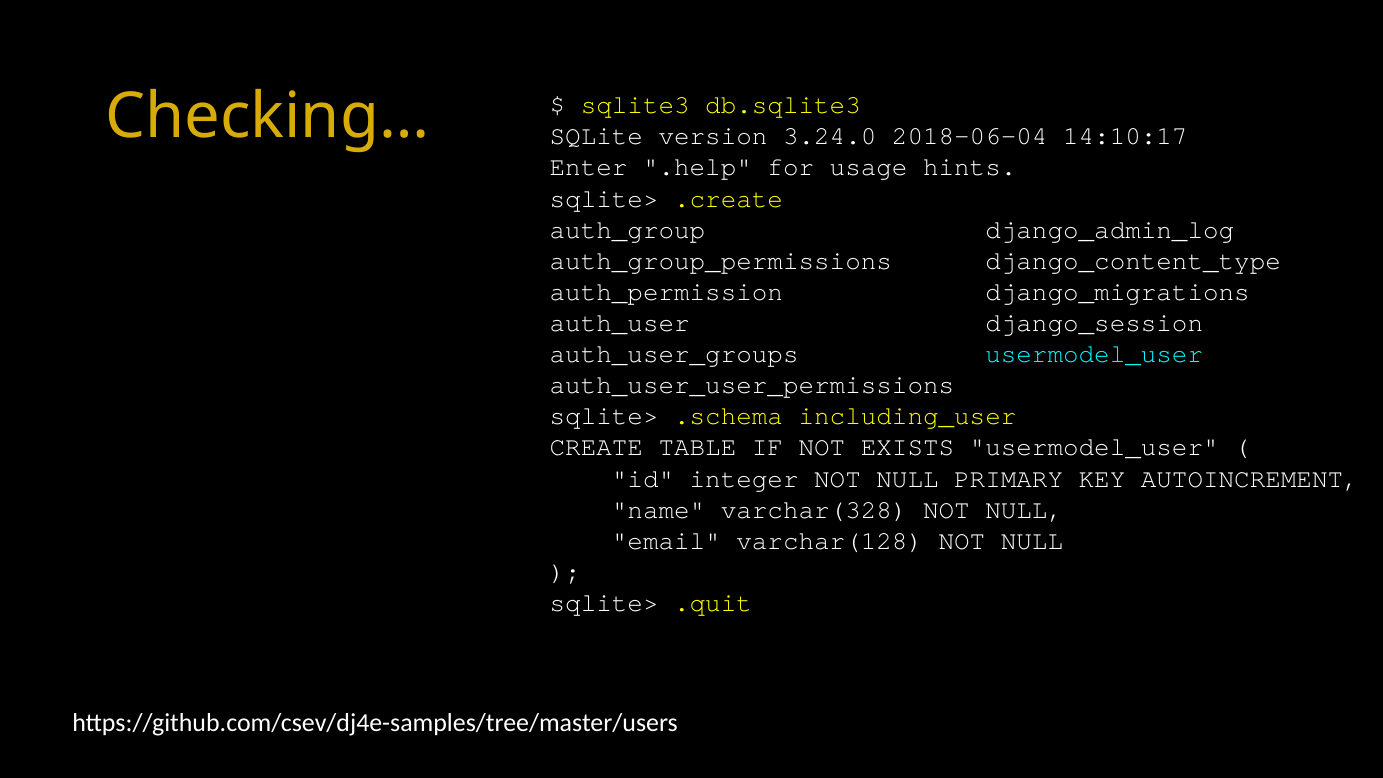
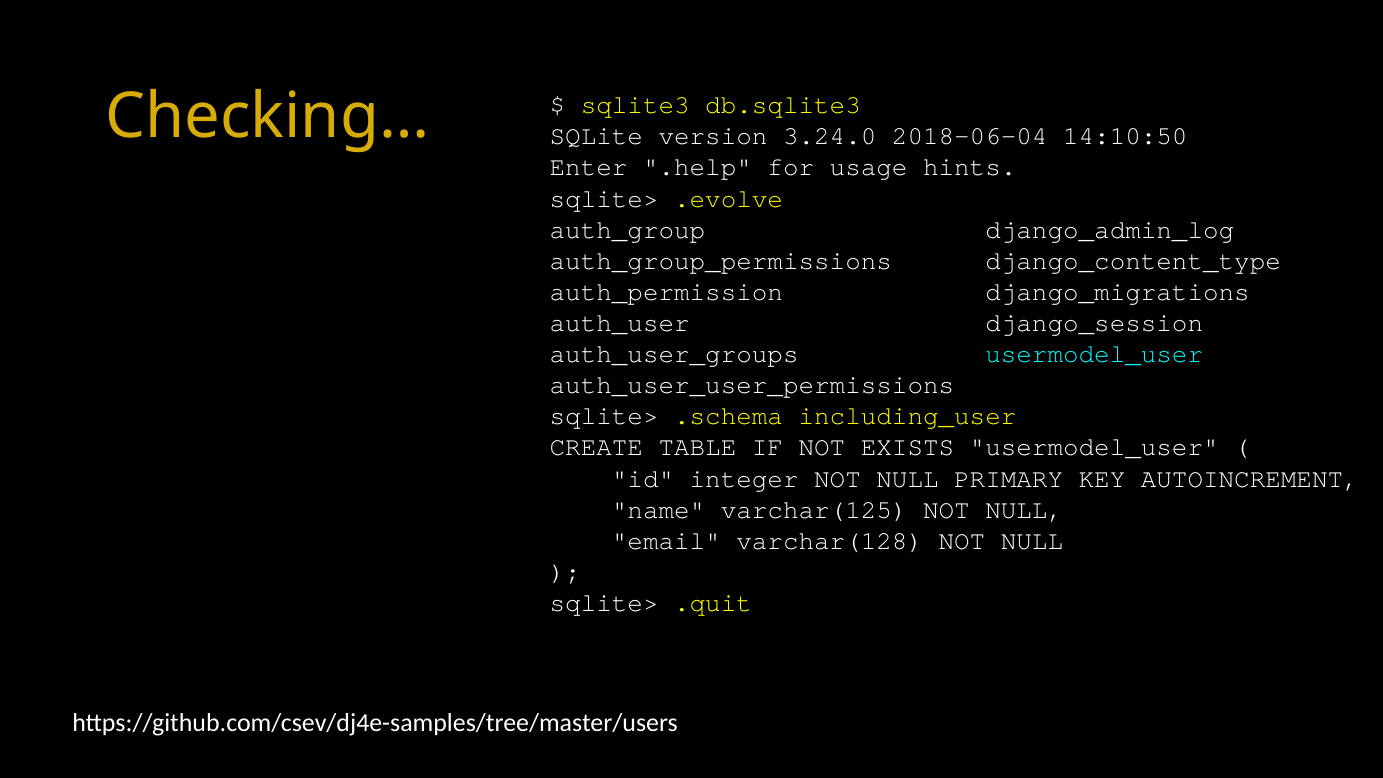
14:10:17: 14:10:17 -> 14:10:50 (1125, 136)
.create: .create -> .evolve (729, 198)
varchar(328: varchar(328 -> varchar(125 (814, 510)
